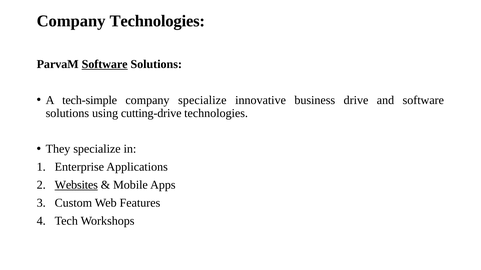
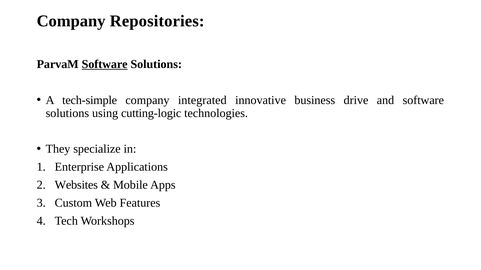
Company Technologies: Technologies -> Repositories (157, 21)
company specialize: specialize -> integrated (202, 100)
cutting-drive: cutting-drive -> cutting-logic (151, 113)
Websites underline: present -> none (76, 185)
